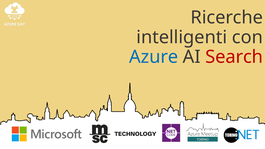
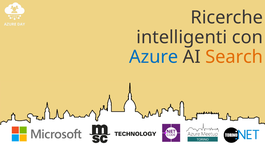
Search colour: red -> orange (234, 57)
